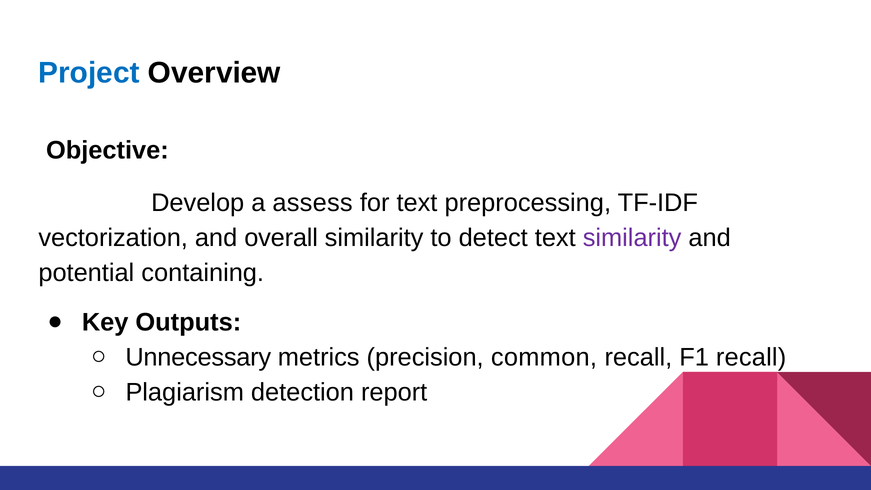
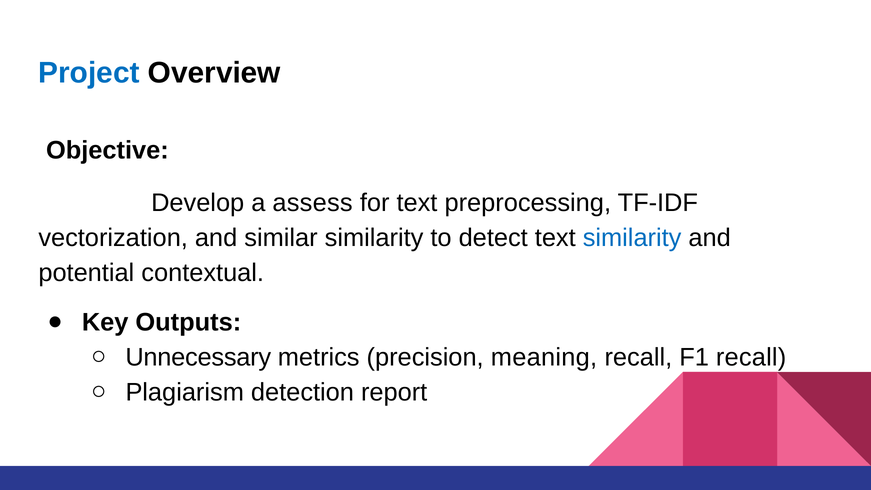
overall: overall -> similar (281, 238)
similarity colour: purple -> blue (632, 238)
containing: containing -> contextual (203, 273)
common: common -> meaning (544, 357)
